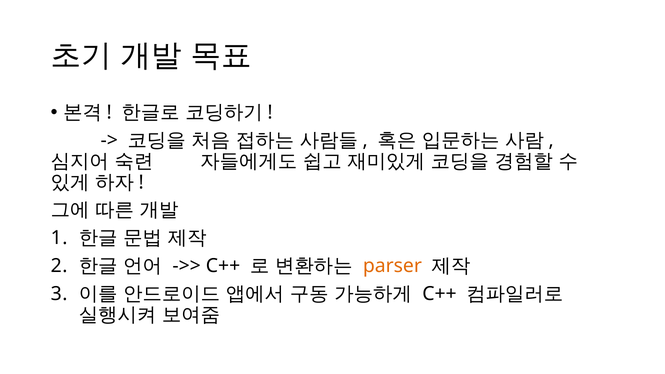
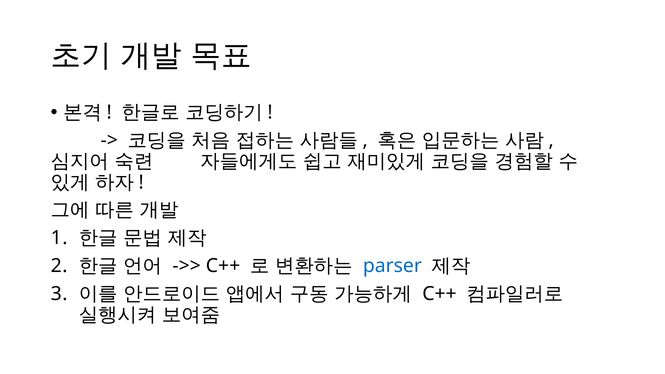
parser colour: orange -> blue (392, 266)
